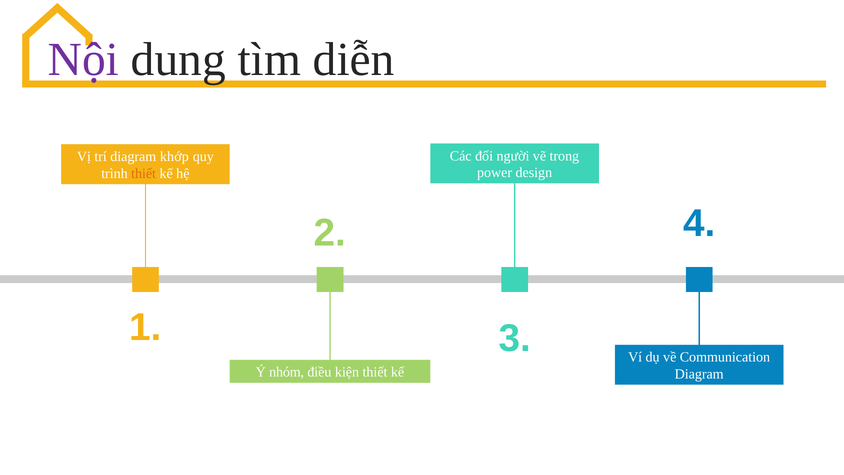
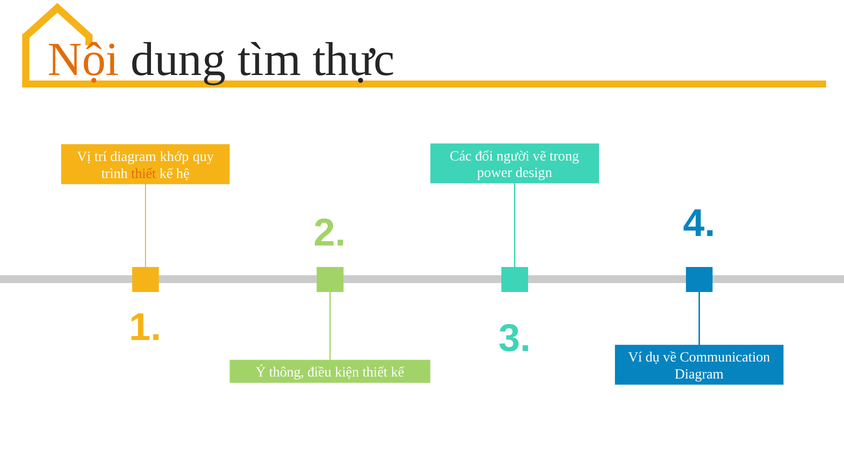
Nội colour: purple -> orange (84, 60)
diễn: diễn -> thực (354, 60)
nhóm: nhóm -> thông (287, 372)
